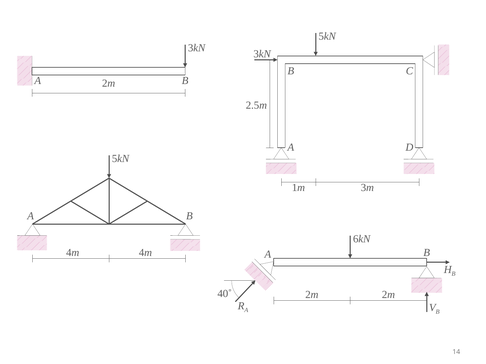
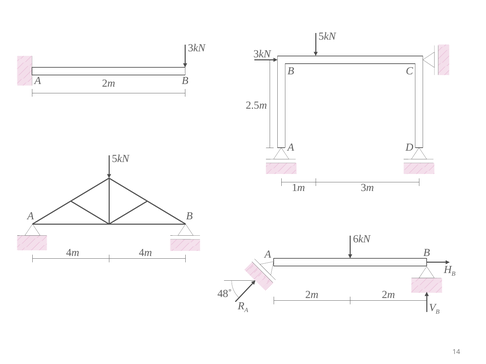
40˚: 40˚ -> 48˚ (225, 294)
